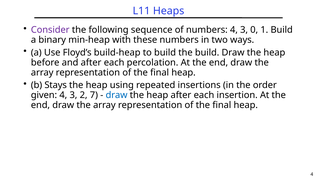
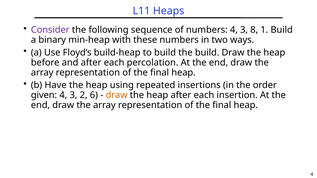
0: 0 -> 8 (254, 30)
Stays: Stays -> Have (56, 85)
7: 7 -> 6 (94, 95)
draw colour: blue -> orange (117, 95)
